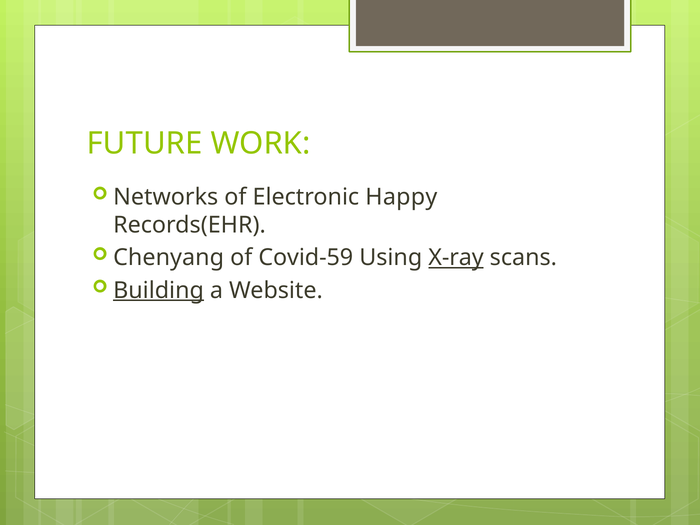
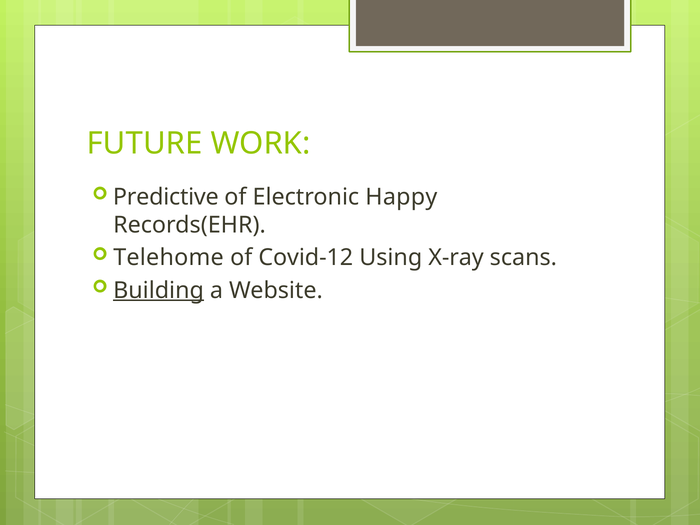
Networks: Networks -> Predictive (166, 197)
Chenyang: Chenyang -> Telehome (169, 258)
Covid-59: Covid-59 -> Covid-12 (306, 258)
X-ray underline: present -> none (456, 258)
